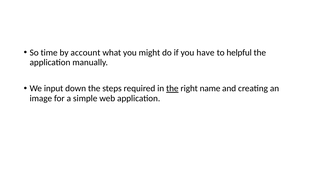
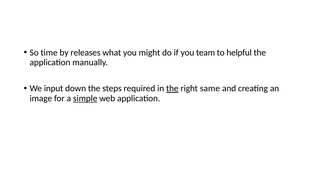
account: account -> releases (86, 53)
have: have -> team (206, 53)
name: name -> same (210, 89)
simple underline: none -> present (85, 99)
